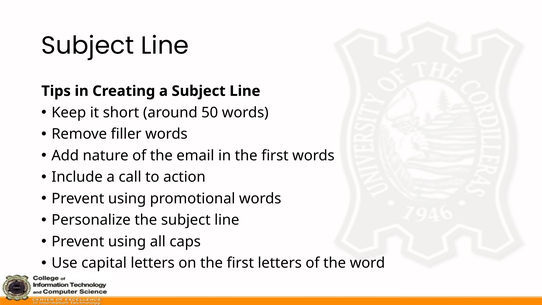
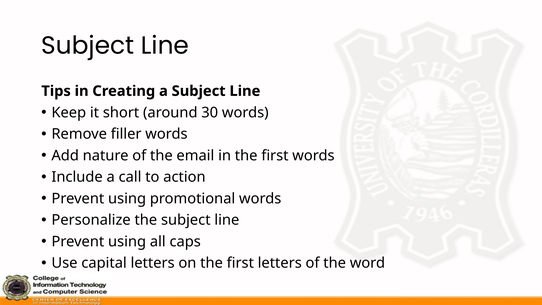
50: 50 -> 30 (210, 113)
